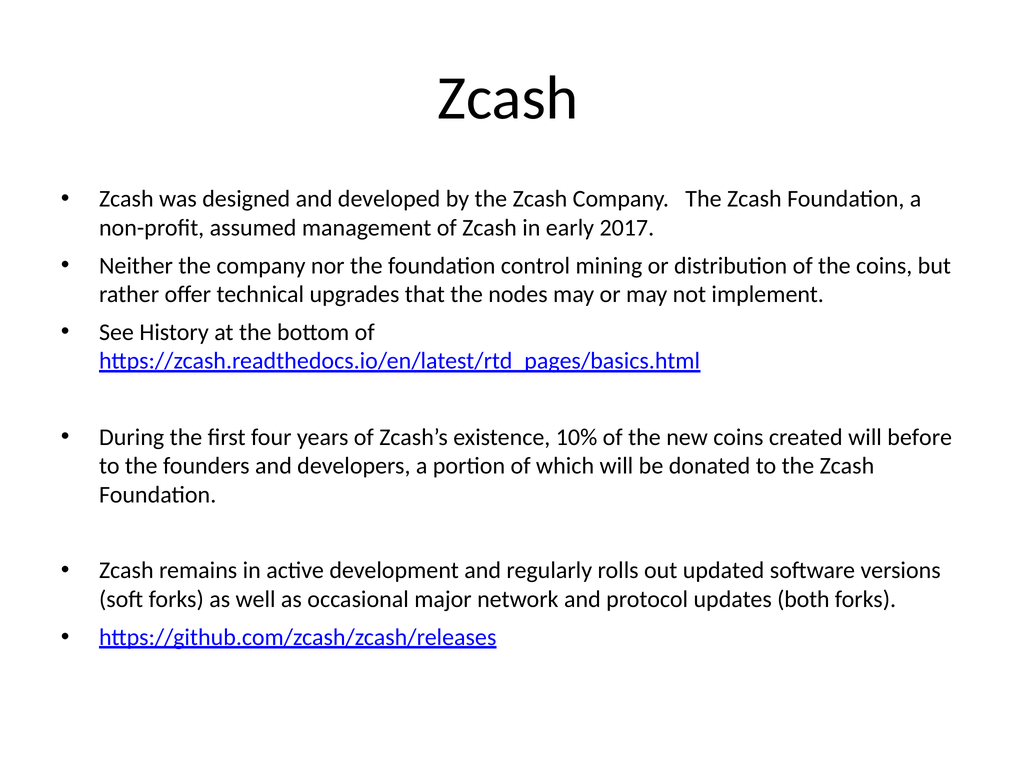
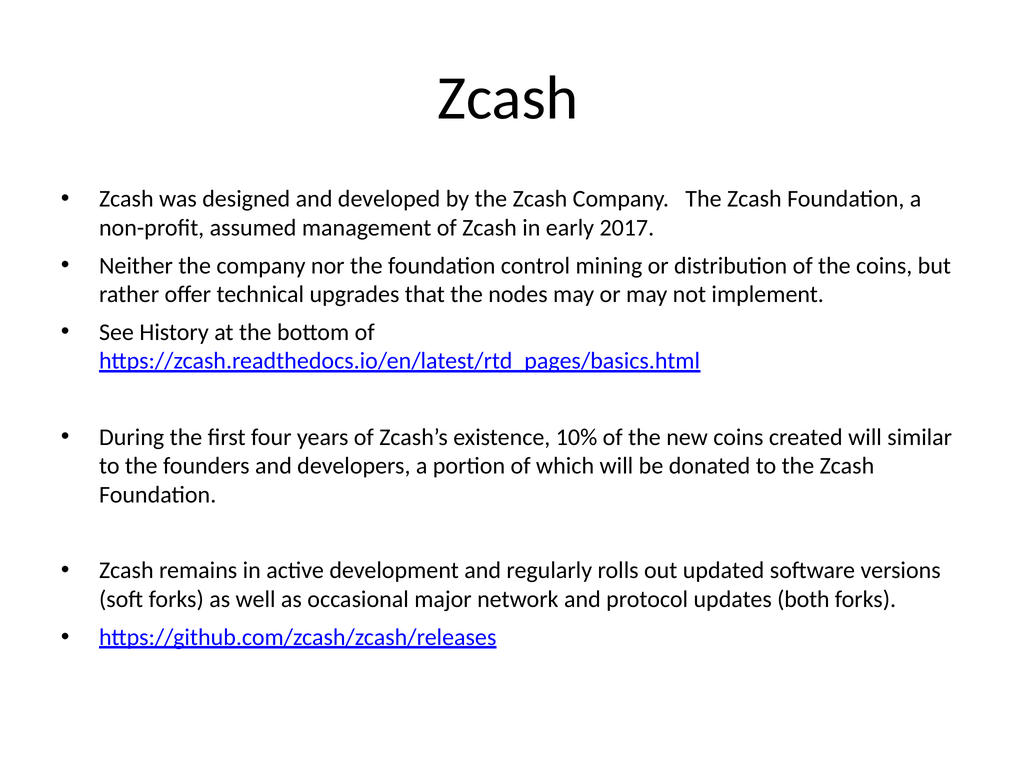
before: before -> similar (920, 437)
